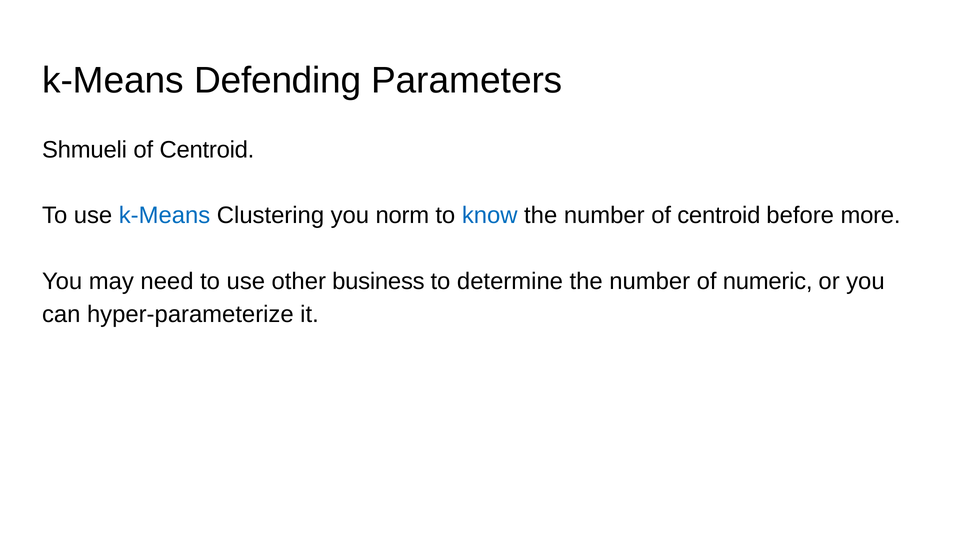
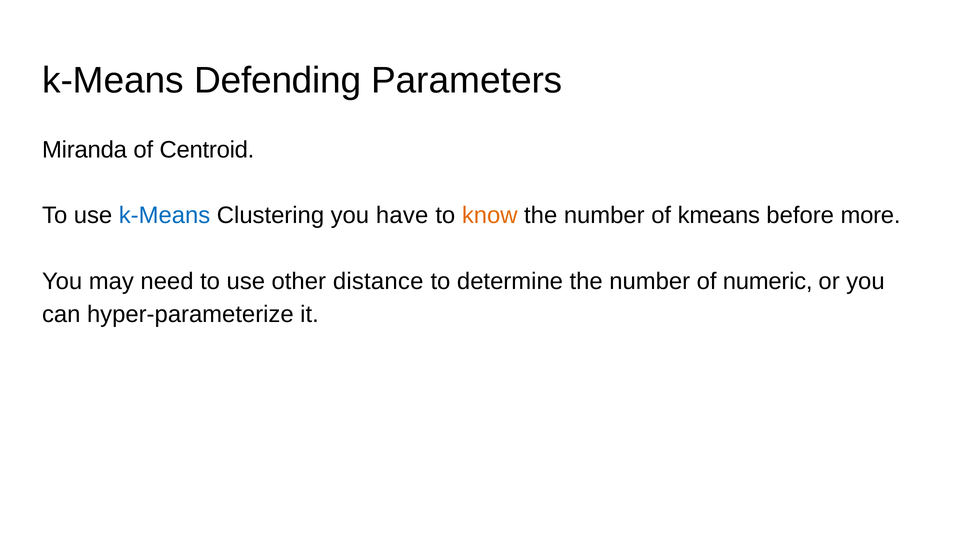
Shmueli: Shmueli -> Miranda (85, 150)
norm: norm -> have (402, 216)
know colour: blue -> orange (490, 216)
number of centroid: centroid -> kmeans (719, 216)
business: business -> distance (378, 282)
